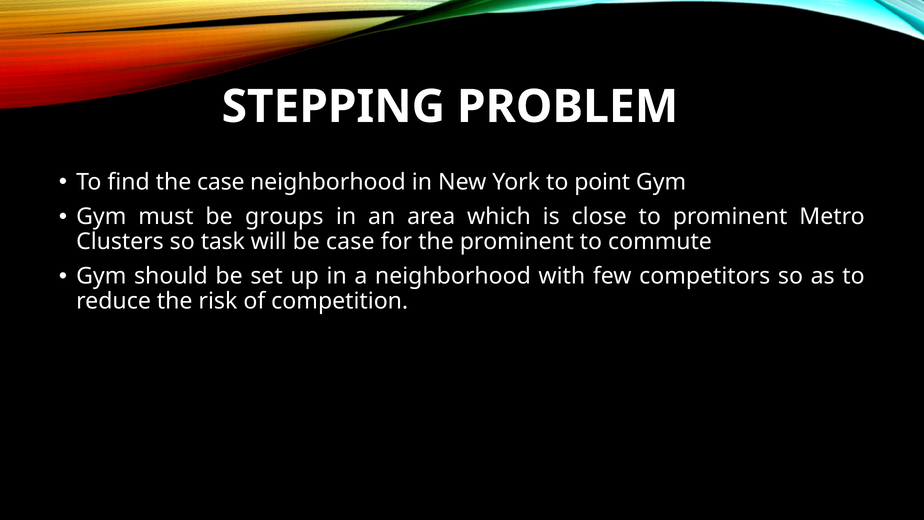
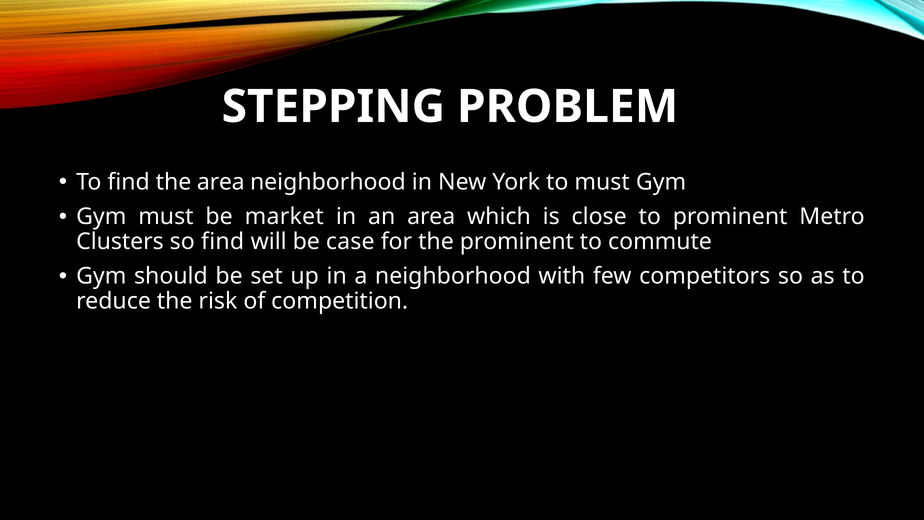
the case: case -> area (221, 182)
to point: point -> must (602, 182)
groups: groups -> market (284, 217)
so task: task -> find (223, 242)
